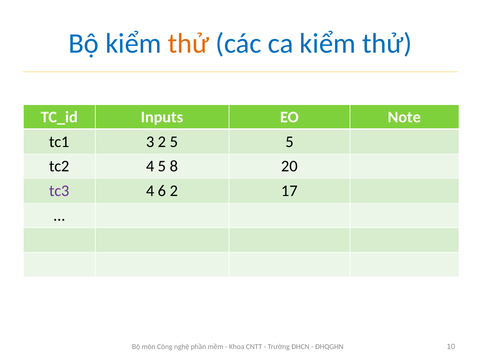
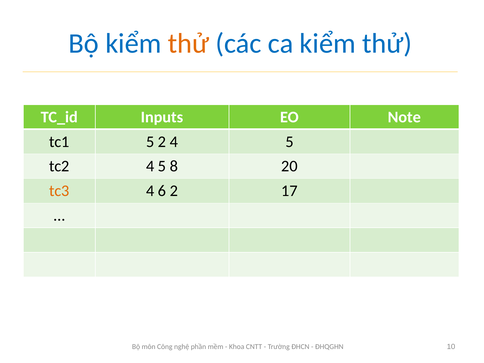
tc1 3: 3 -> 5 (150, 142)
2 5: 5 -> 4 (174, 142)
tc3 colour: purple -> orange (59, 191)
